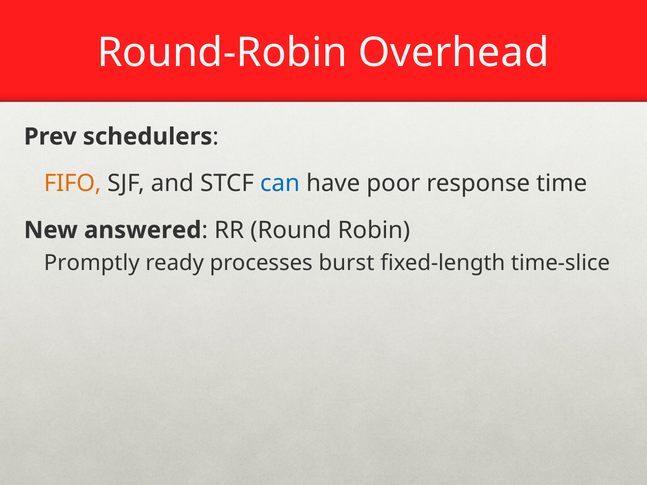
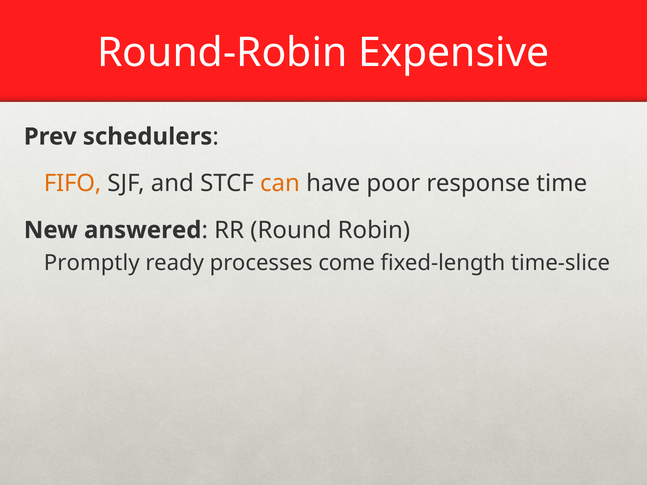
Overhead: Overhead -> Expensive (454, 53)
can colour: blue -> orange (280, 183)
burst: burst -> come (347, 263)
